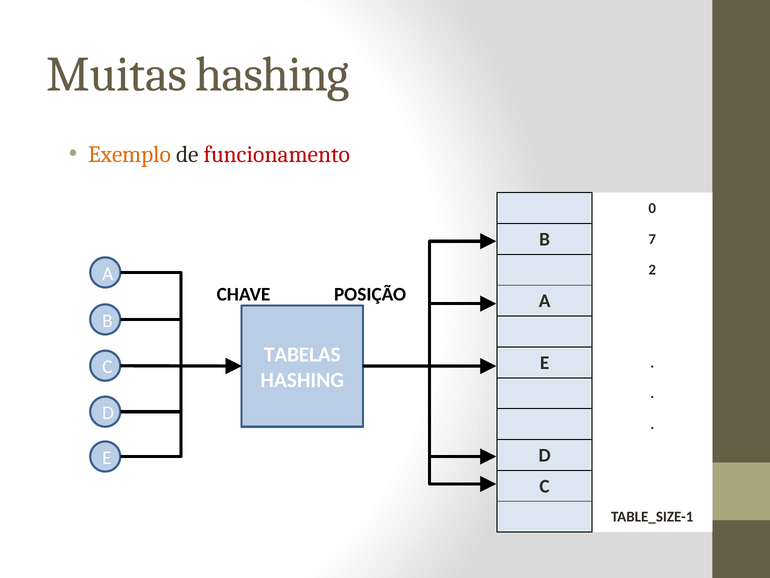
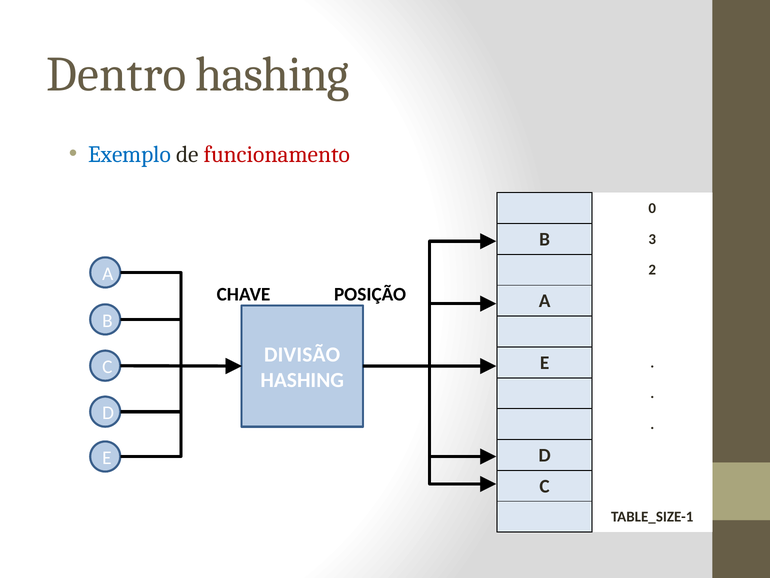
Muitas: Muitas -> Dentro (116, 75)
Exemplo colour: orange -> blue (130, 154)
7: 7 -> 3 (652, 239)
TABELAS: TABELAS -> DIVISÃO (302, 354)
